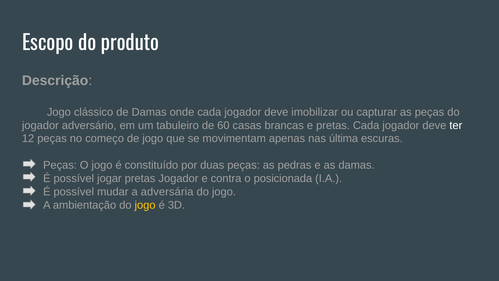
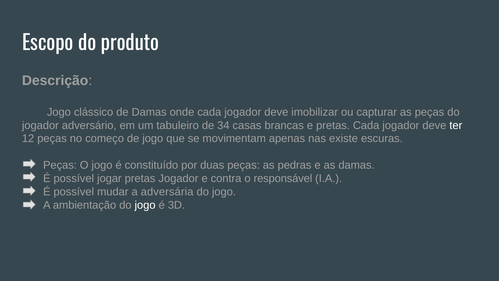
60: 60 -> 34 (223, 125)
última: última -> existe (343, 139)
posicionada: posicionada -> responsável (283, 178)
jogo colour: yellow -> white (145, 205)
